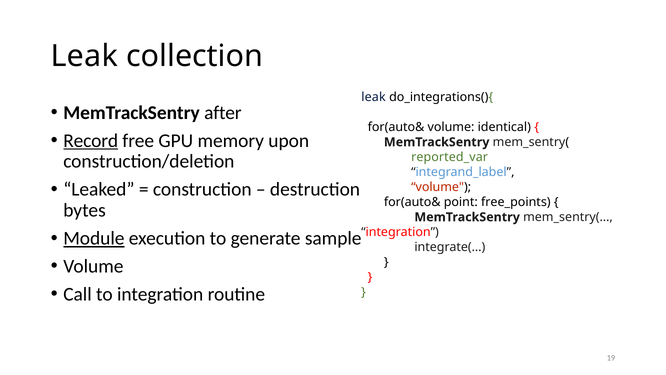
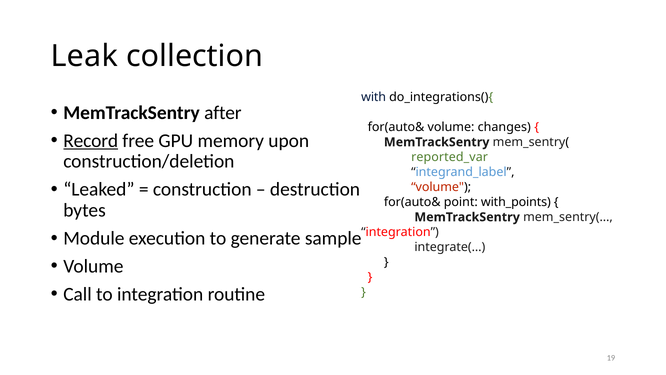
leak: leak -> with (374, 97)
identical: identical -> changes (504, 127)
free_points: free_points -> with_points (516, 202)
Module underline: present -> none (94, 238)
